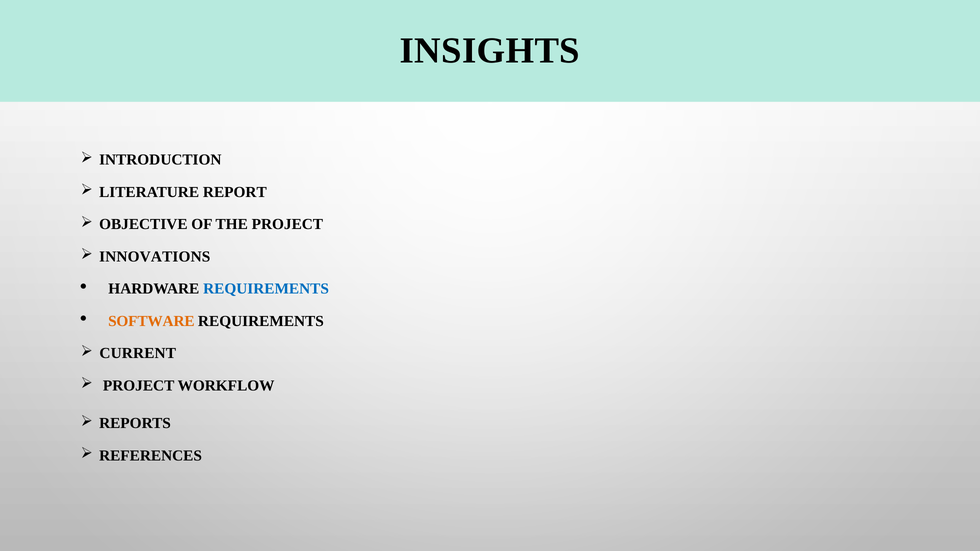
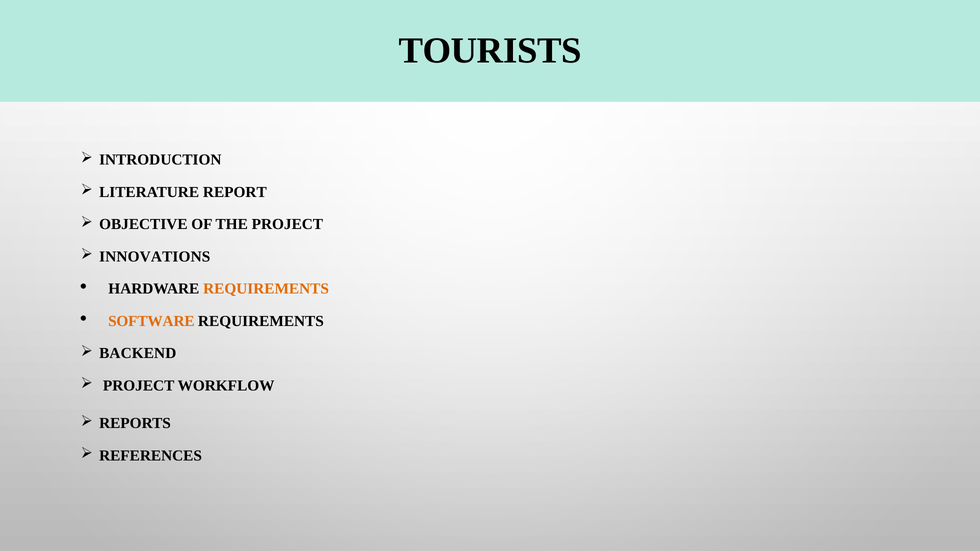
INSIGHTS: INSIGHTS -> TOURISTS (490, 51)
REQUIREMENTS colour: blue -> orange (266, 289)
CURRENT: CURRENT -> BACKEND (138, 354)
